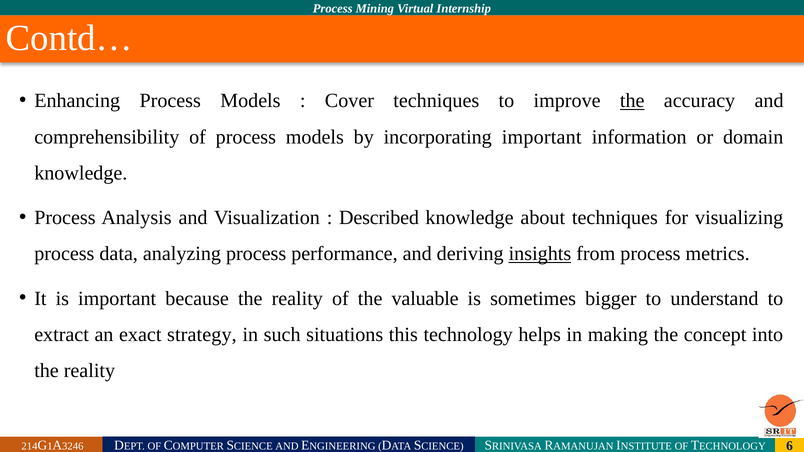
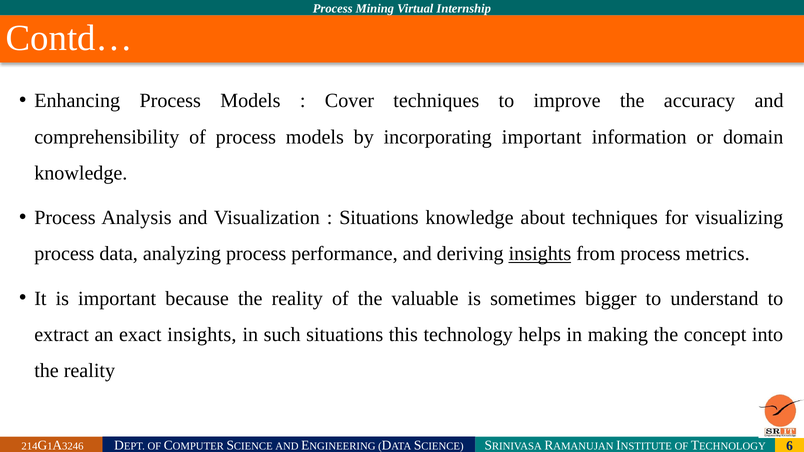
the underline: present -> none (632, 101)
Described: Described -> Situations (379, 218)
exact strategy: strategy -> insights (202, 335)
